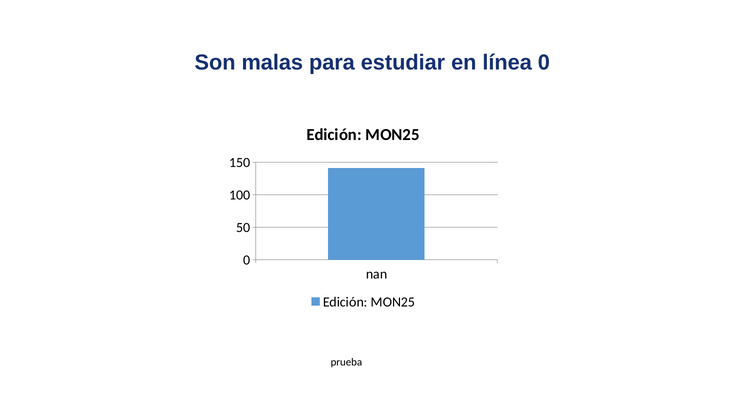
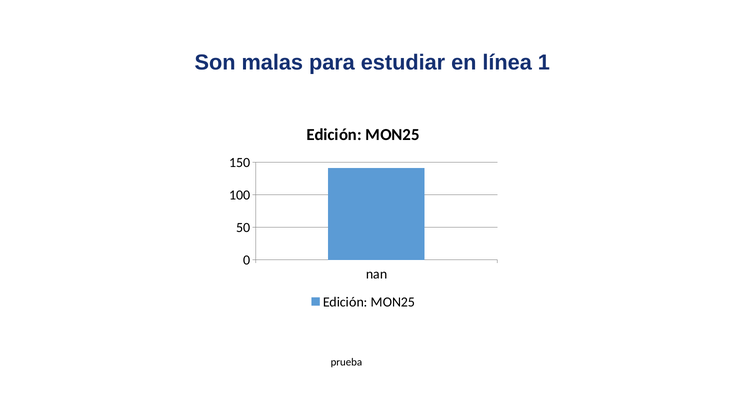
línea 0: 0 -> 1 (544, 63)
